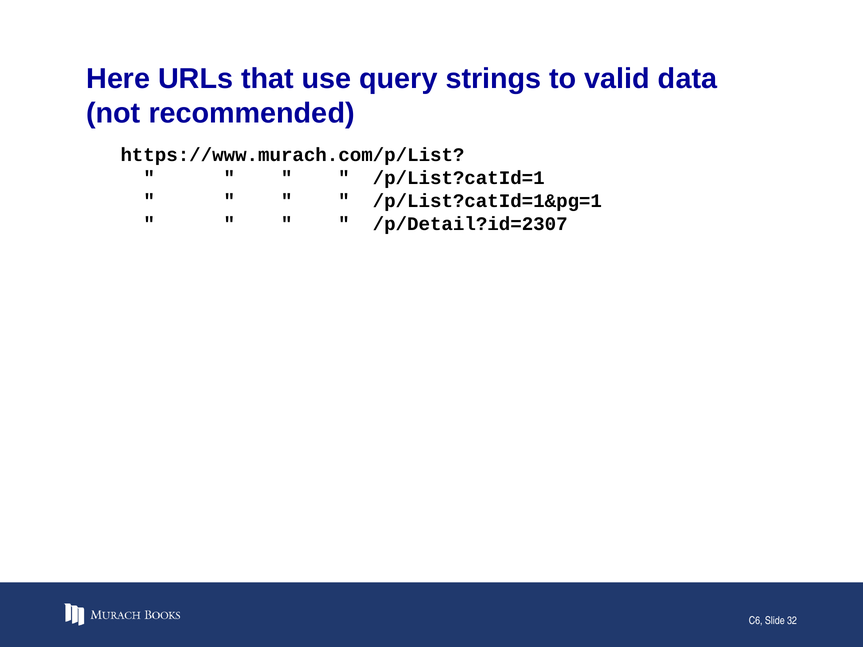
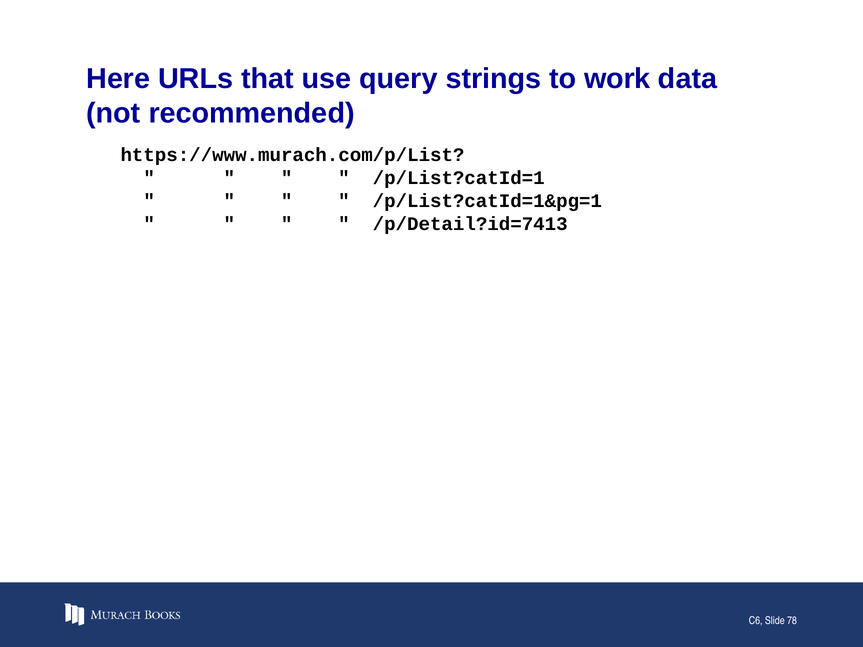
valid: valid -> work (617, 79)
/p/Detail?id=2307: /p/Detail?id=2307 -> /p/Detail?id=7413 (470, 224)
32: 32 -> 78 (792, 621)
